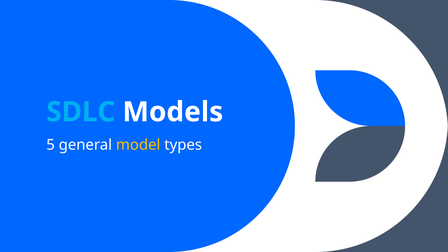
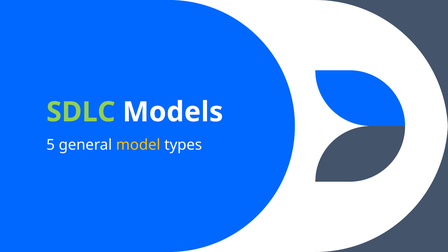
SDLC colour: light blue -> light green (81, 112)
